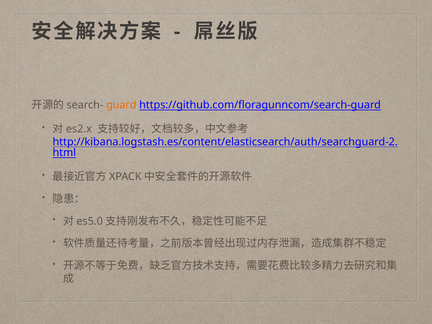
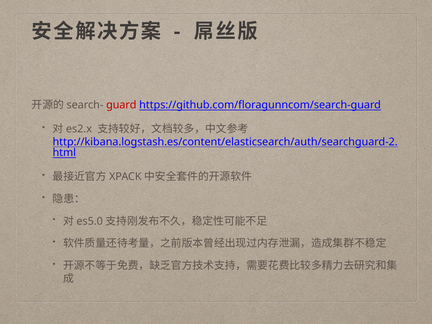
guard colour: orange -> red (121, 105)
